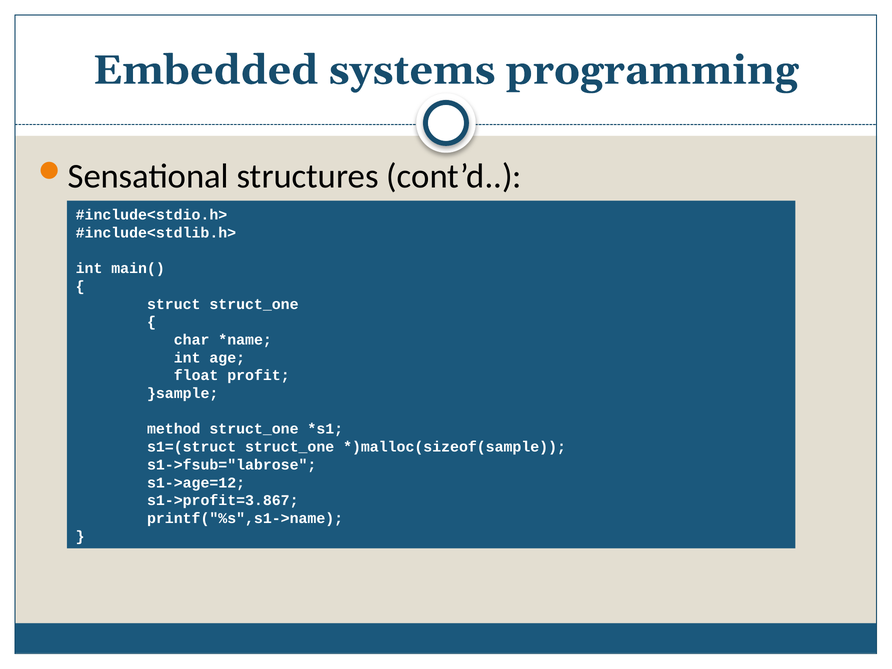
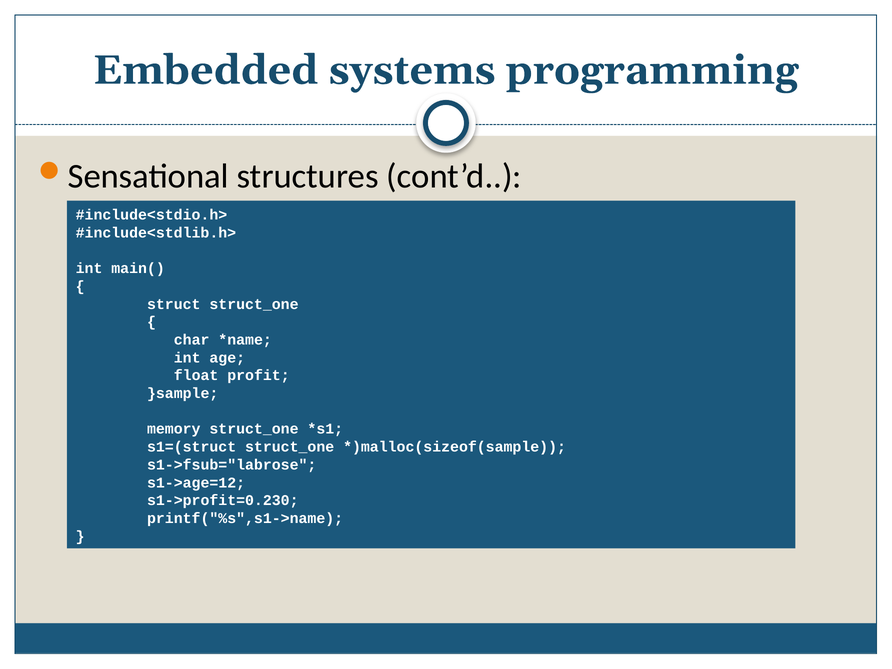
method: method -> memory (174, 429)
s1->profit=3.867: s1->profit=3.867 -> s1->profit=0.230 (223, 500)
